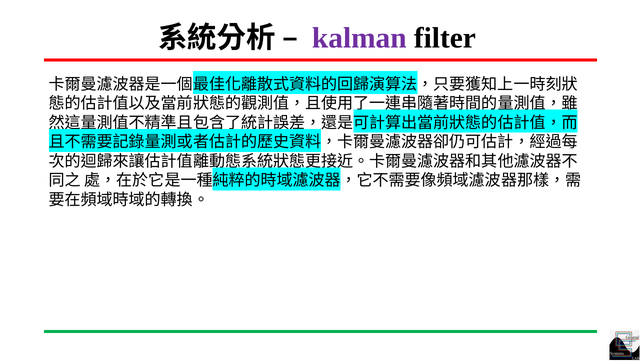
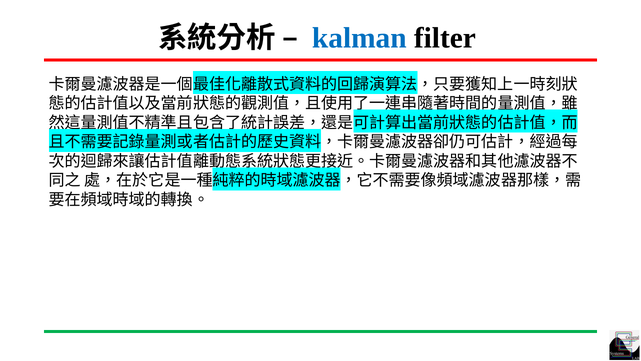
kalman colour: purple -> blue (359, 38)
